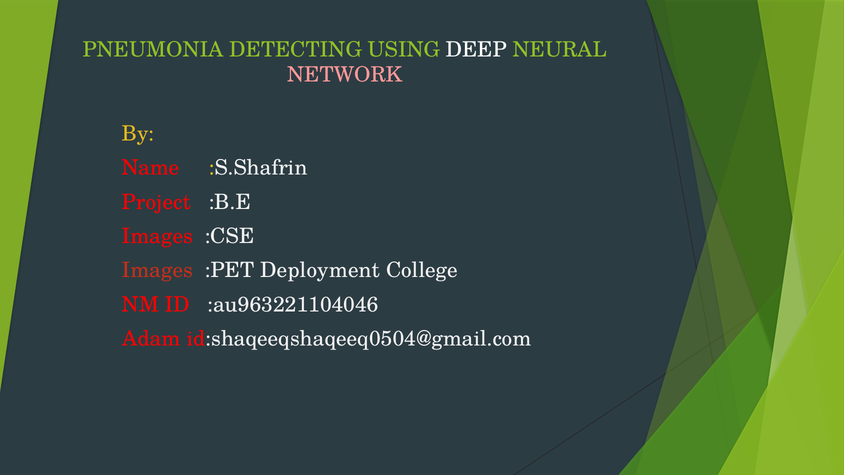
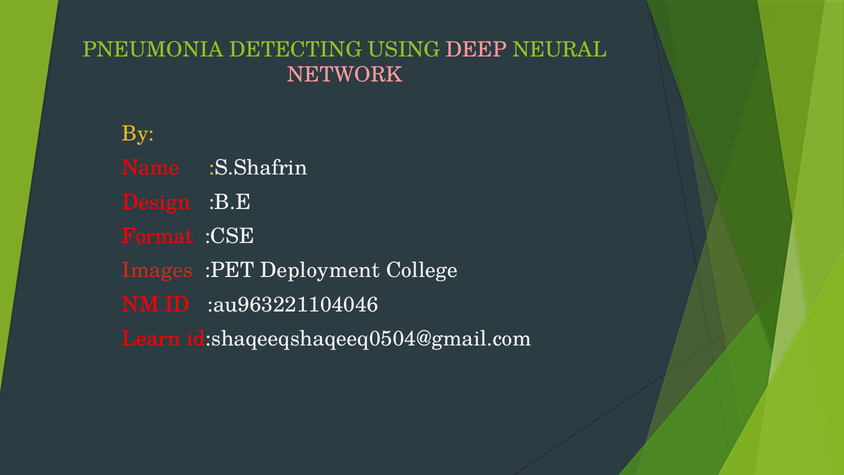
DEEP colour: white -> pink (476, 50)
Project: Project -> Design (156, 202)
Images: Images -> Format (158, 236)
Adam: Adam -> Learn (151, 339)
